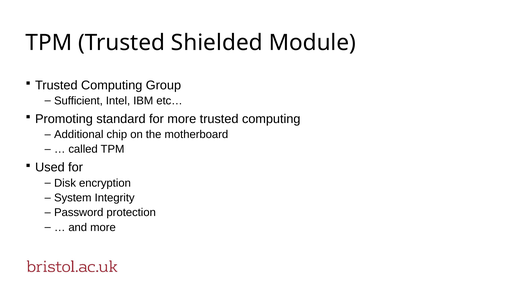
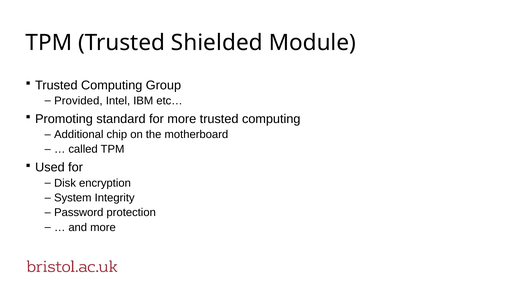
Sufficient: Sufficient -> Provided (78, 101)
